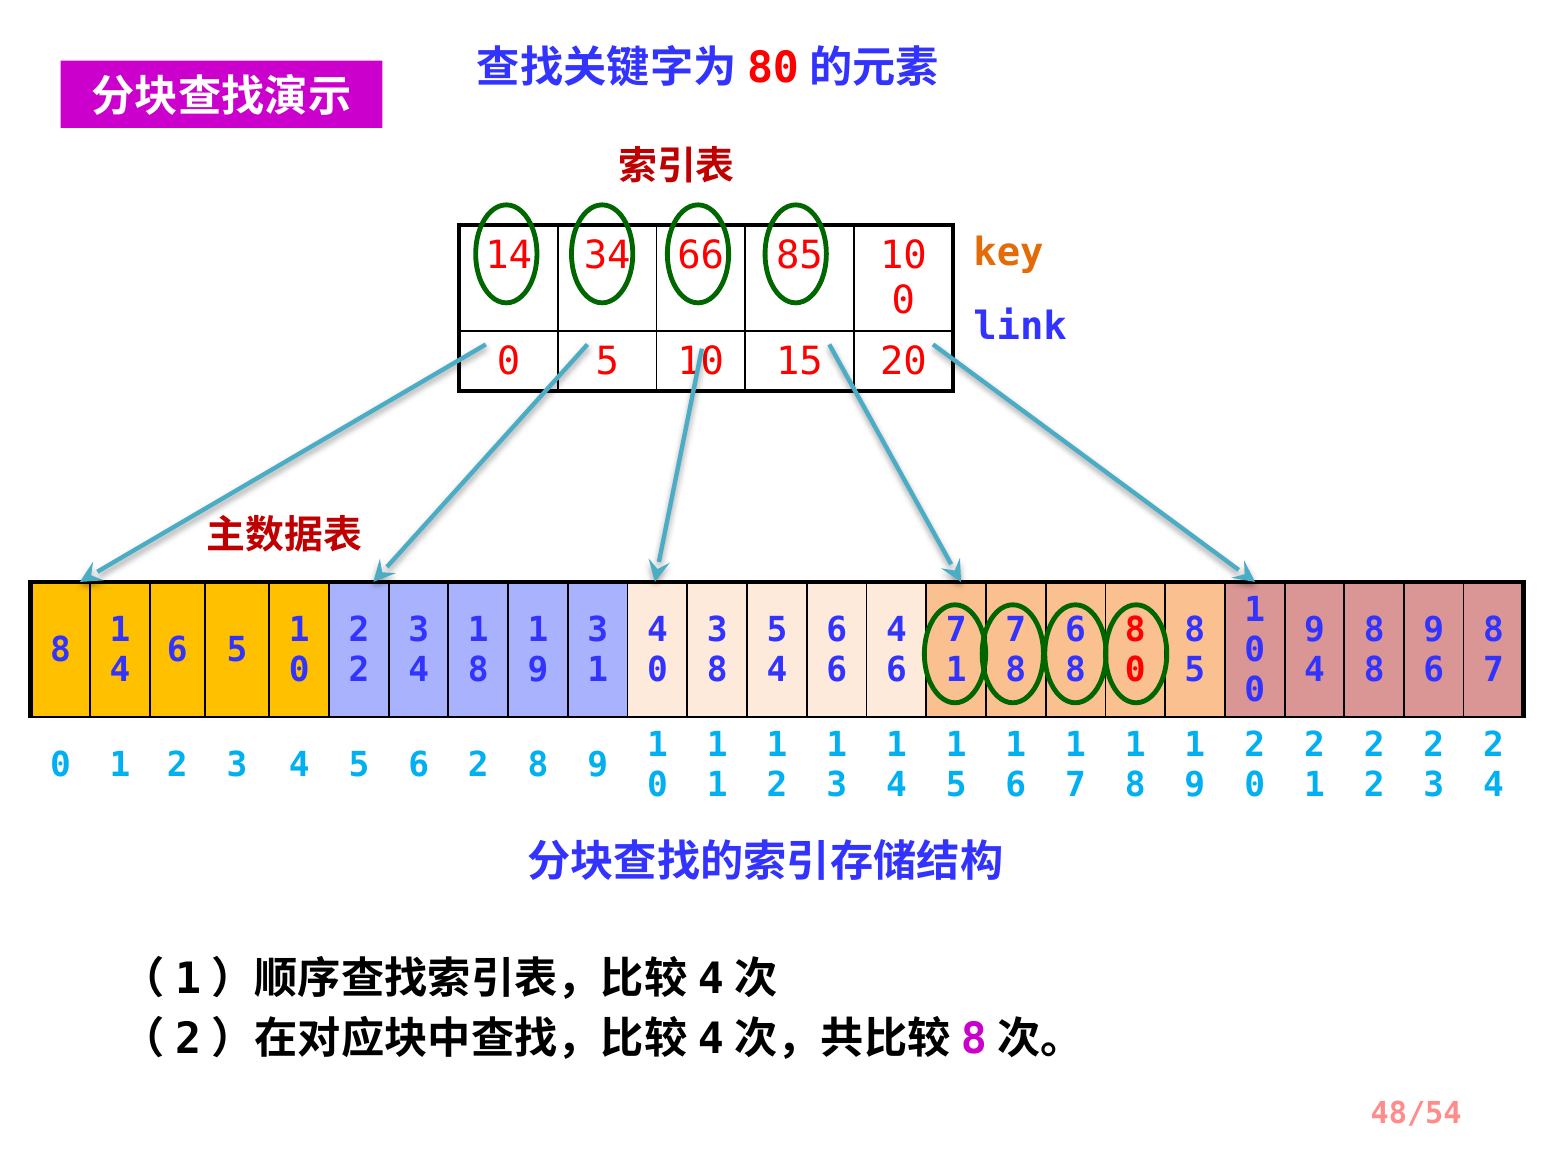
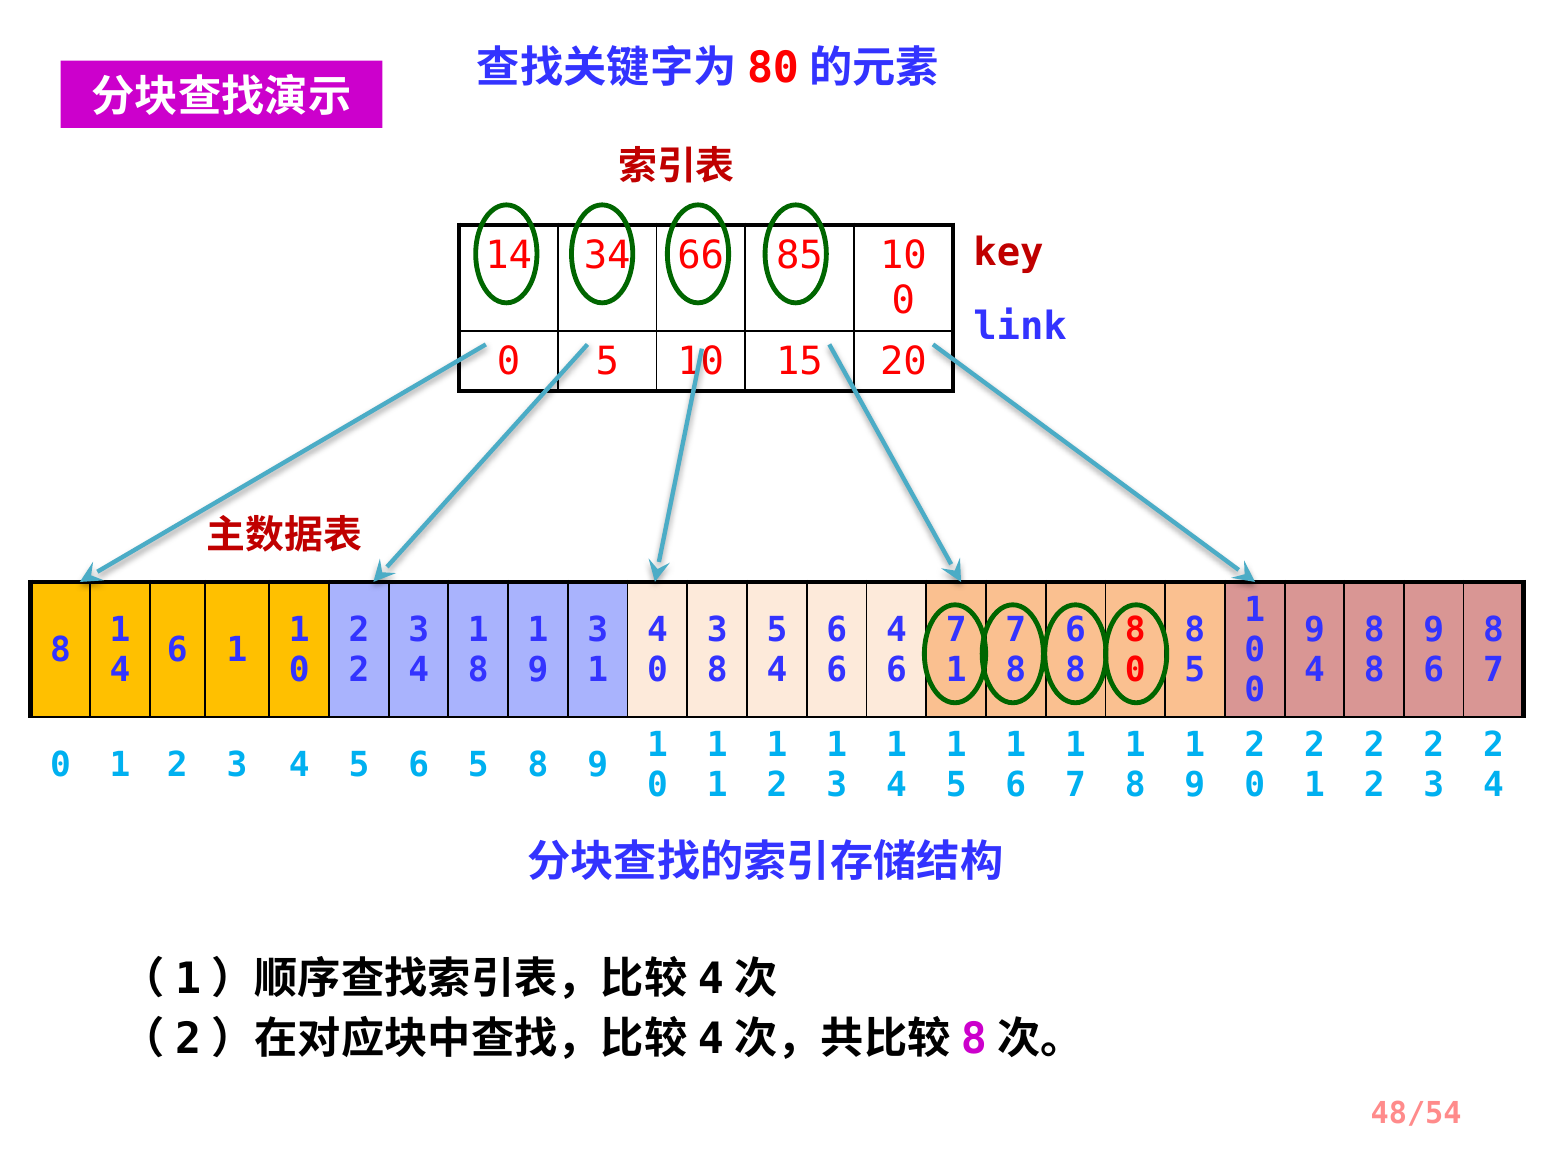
key colour: orange -> red (1008, 253)
5: 5 -> 1 (237, 650)
6 2: 2 -> 5 (478, 766)
